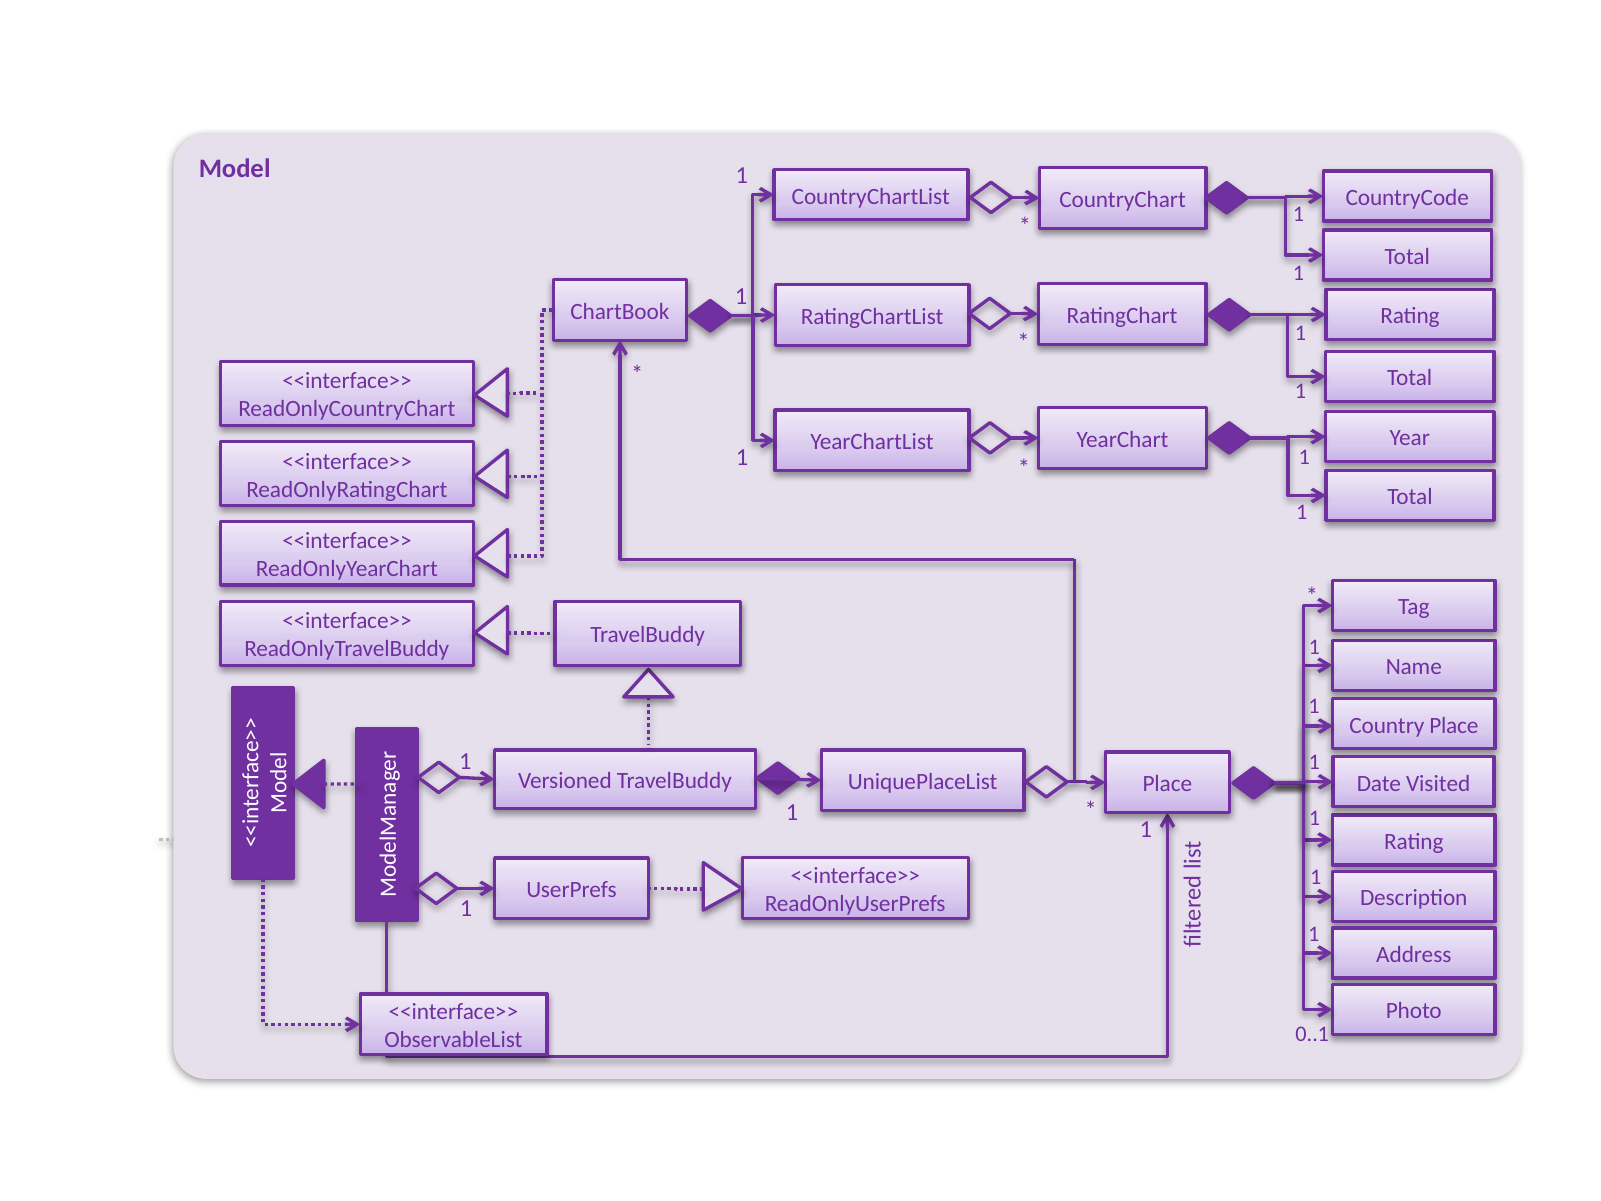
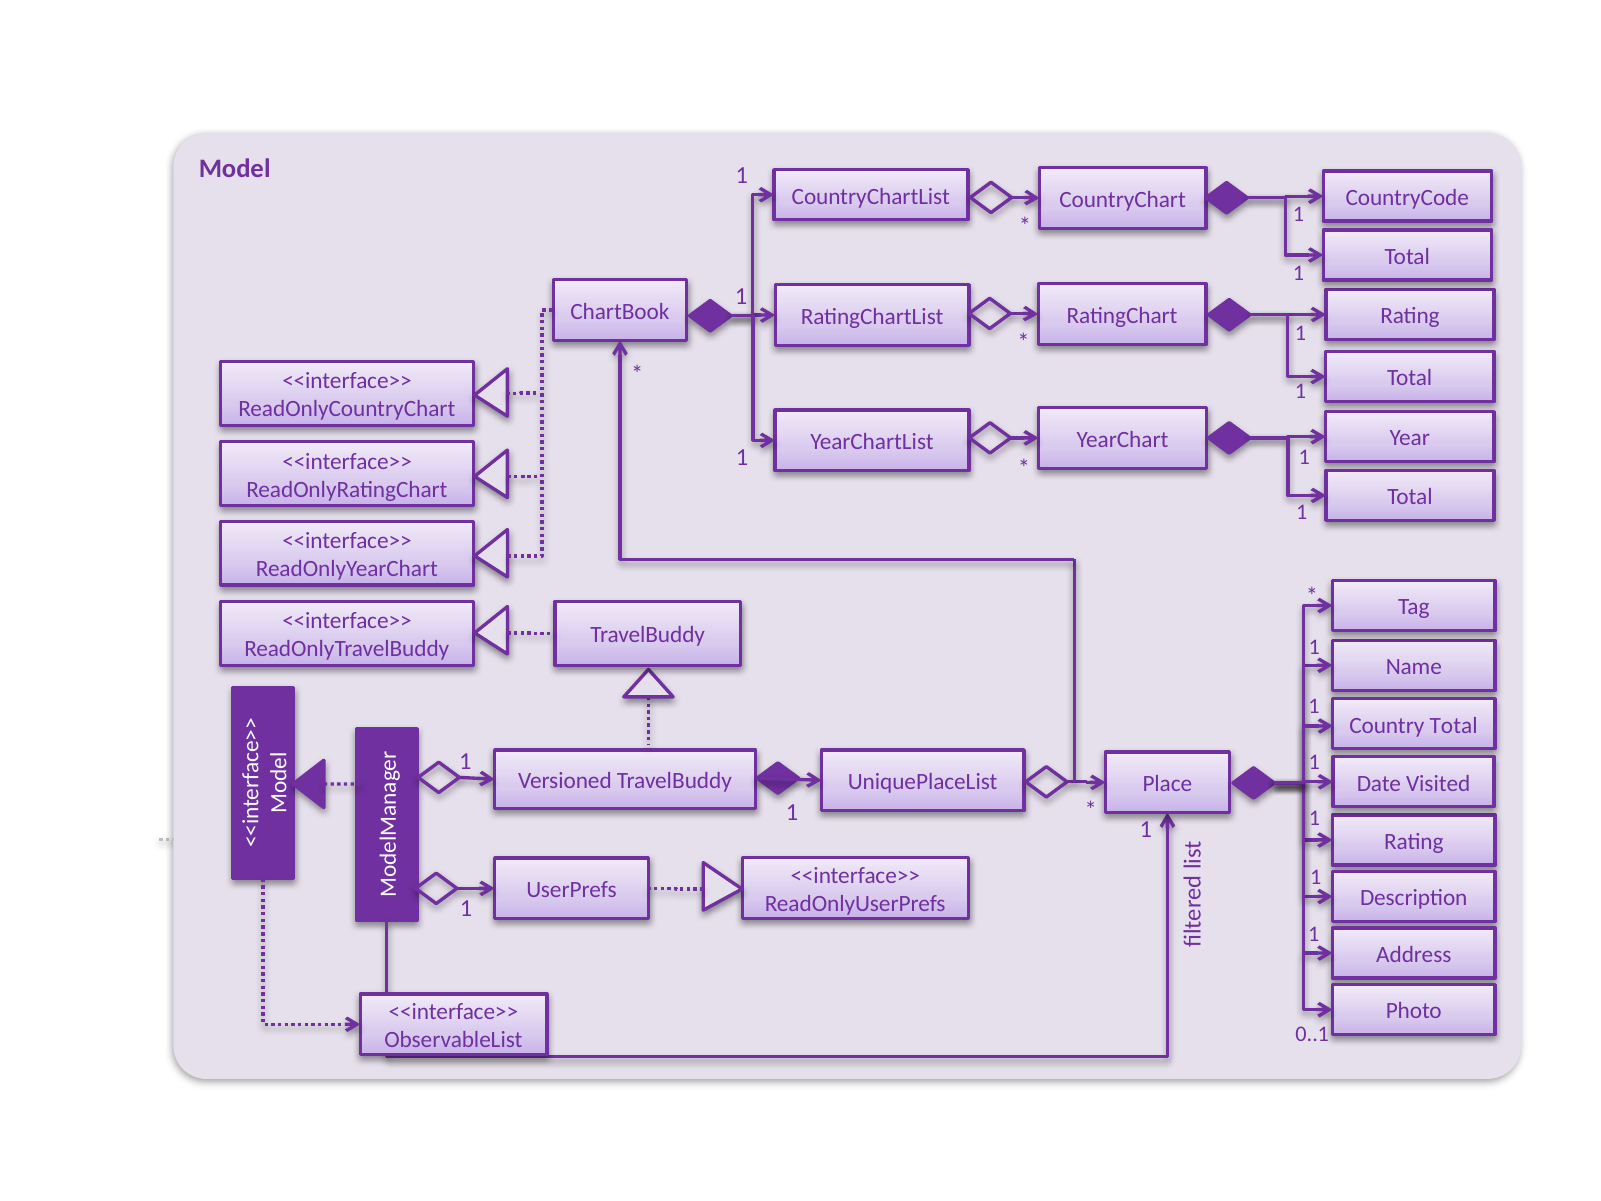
Country Place: Place -> Total (1454, 725)
